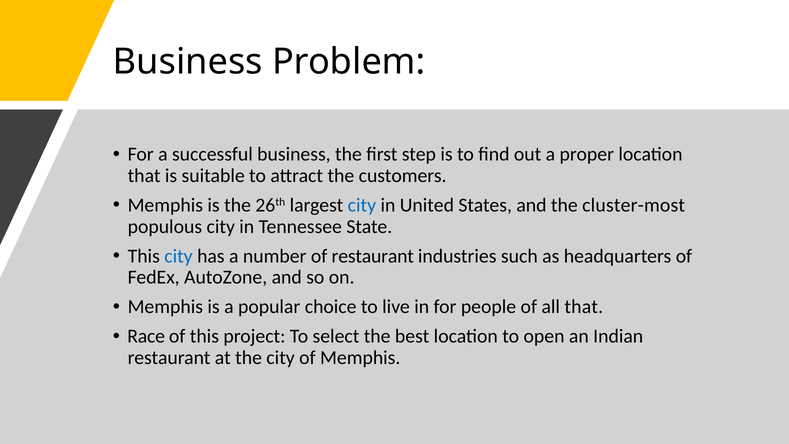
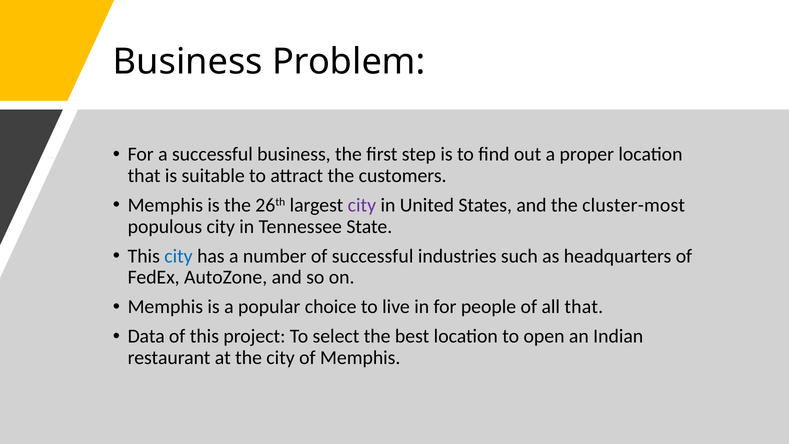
city colour: blue -> purple (362, 205)
of restaurant: restaurant -> successful (373, 256)
Race: Race -> Data (146, 336)
